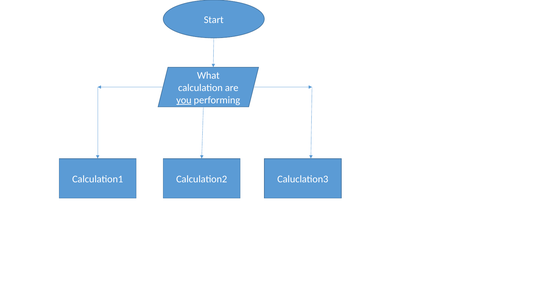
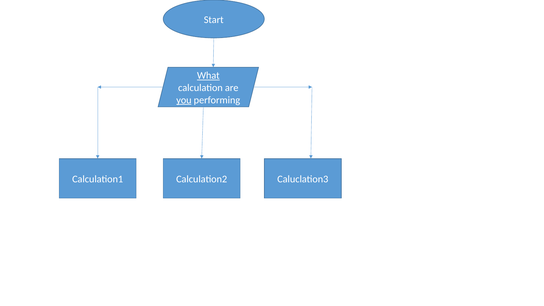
What underline: none -> present (208, 76)
